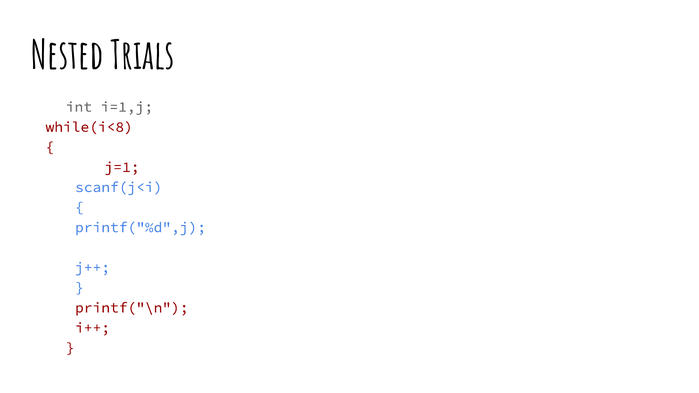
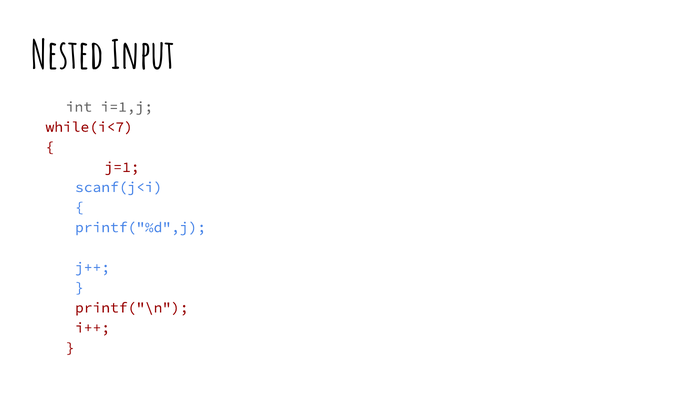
Trials: Trials -> Input (143, 56)
while(i<8: while(i<8 -> while(i<7 (89, 127)
